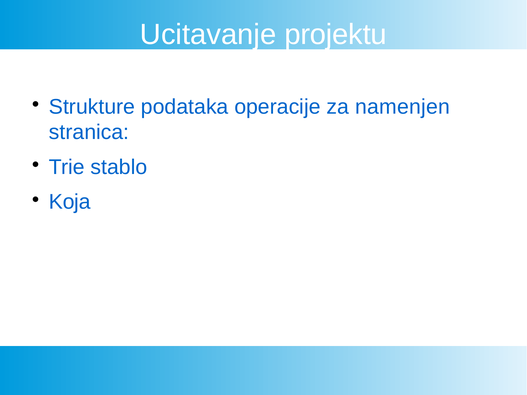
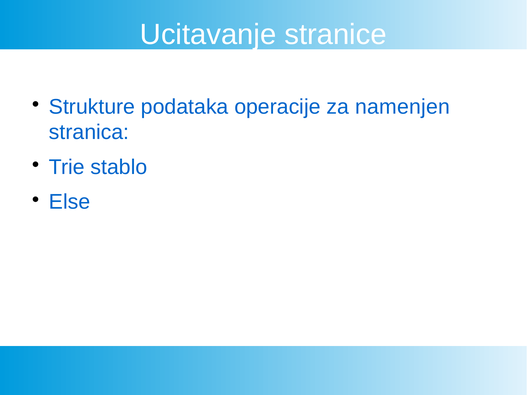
projektu: projektu -> stranice (336, 34)
Koja: Koja -> Else (70, 202)
